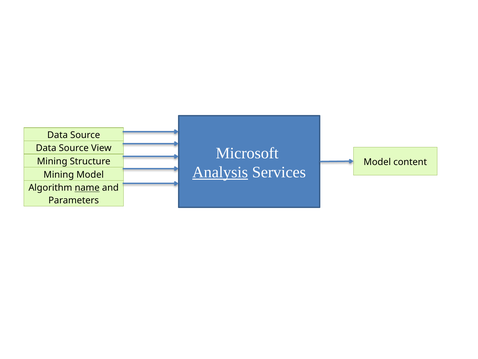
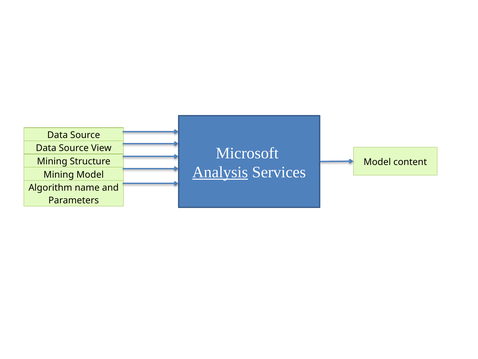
name underline: present -> none (87, 188)
